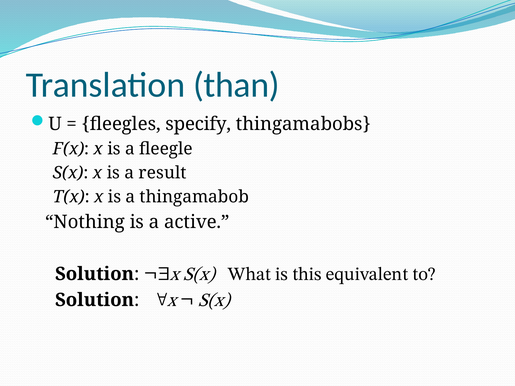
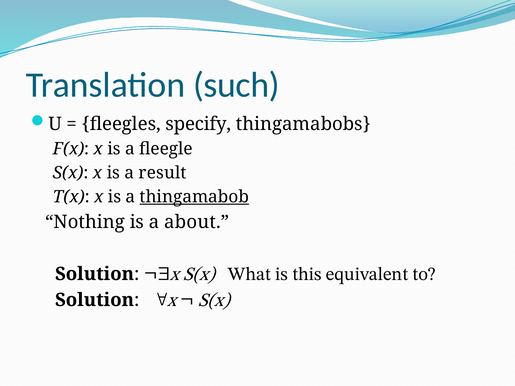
than: than -> such (236, 85)
thingamabob underline: none -> present (194, 197)
active: active -> about (197, 222)
